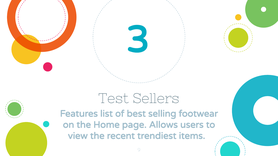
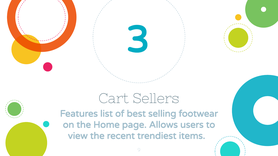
Test: Test -> Cart (114, 99)
